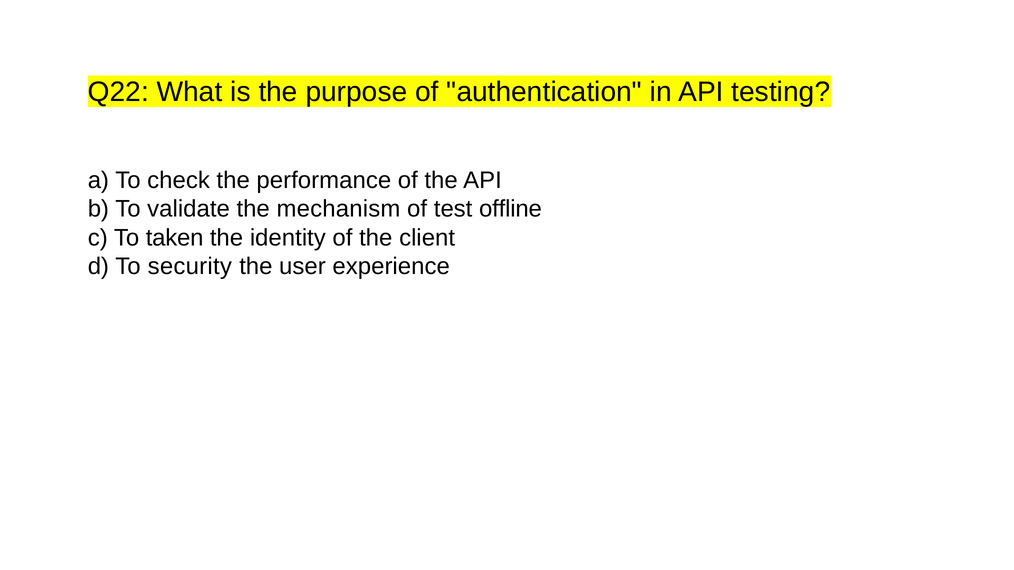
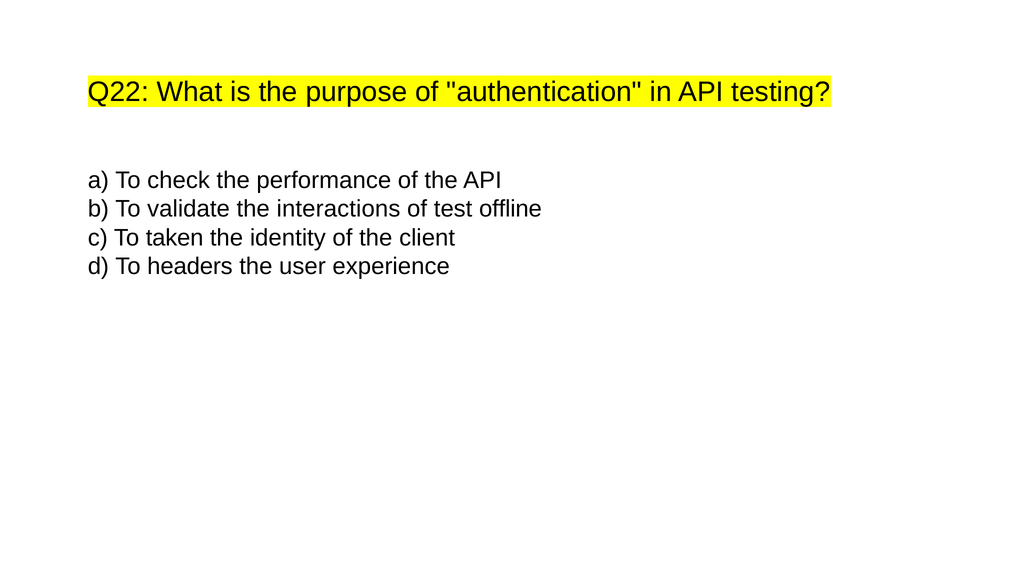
mechanism: mechanism -> interactions (338, 209)
security: security -> headers (190, 267)
